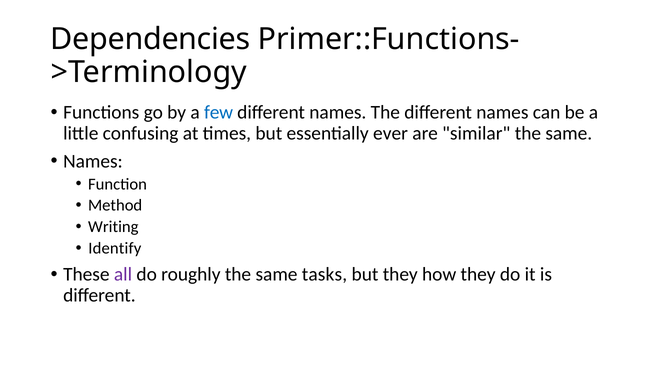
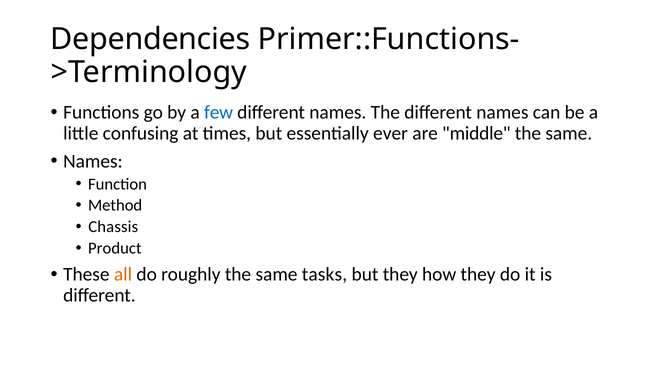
similar: similar -> middle (476, 133)
Writing: Writing -> Chassis (113, 227)
Identify: Identify -> Product (115, 248)
all colour: purple -> orange (123, 275)
